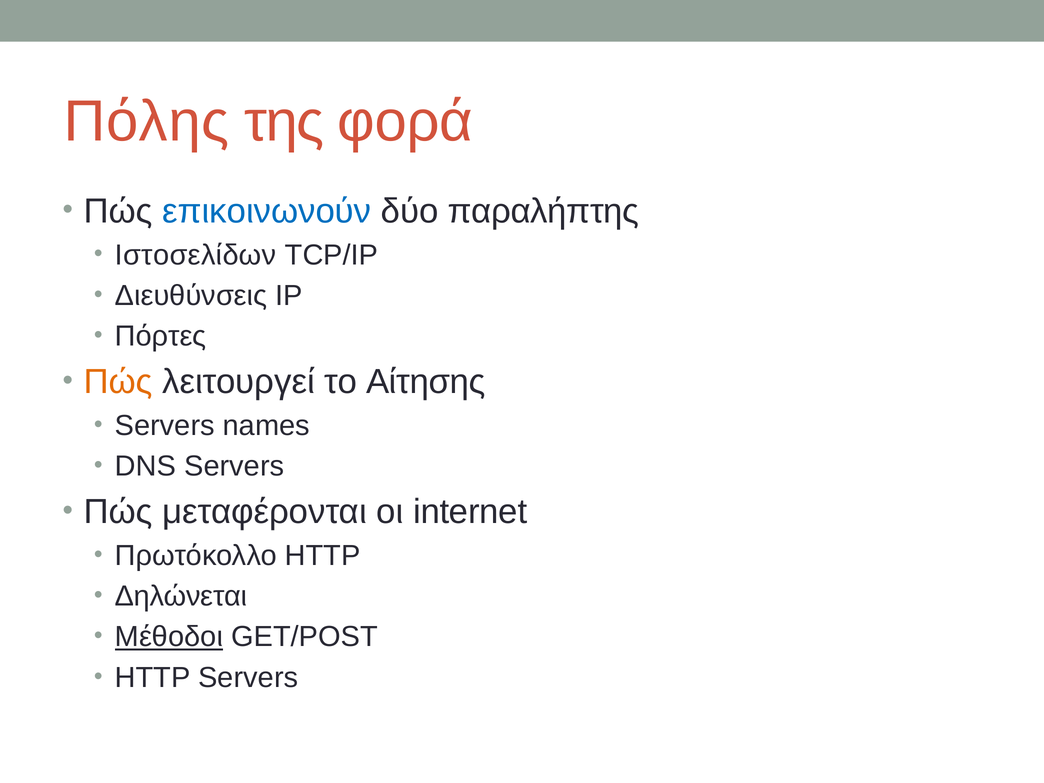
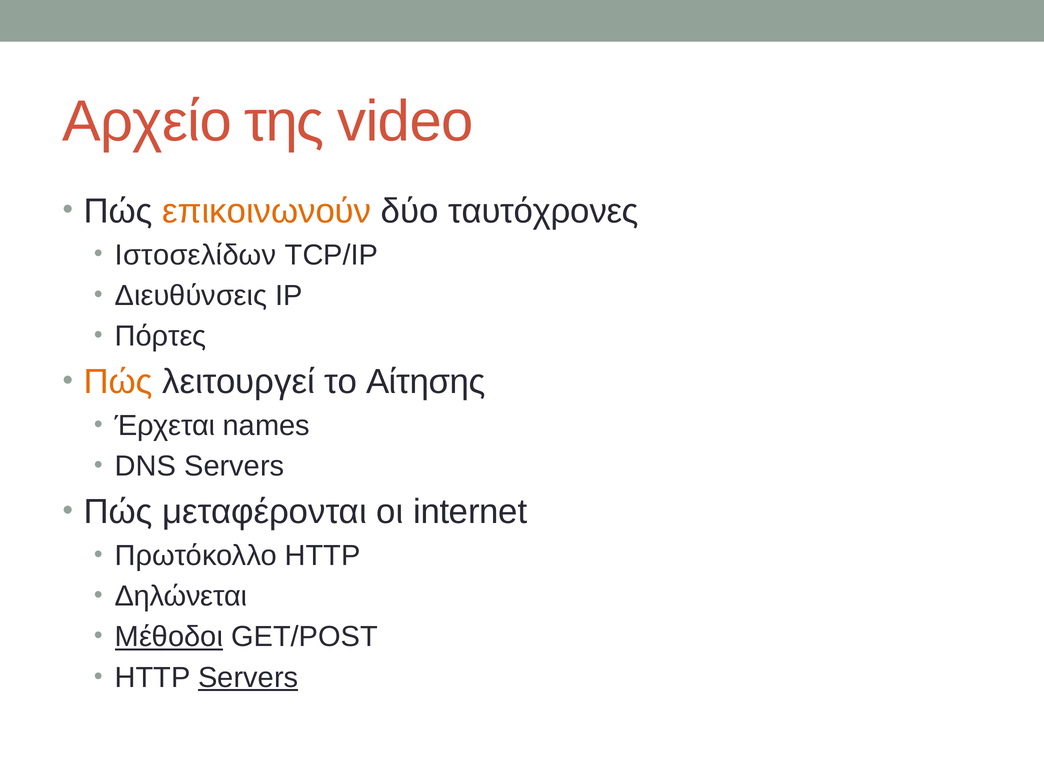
Πόλης: Πόλης -> Αρχείο (147, 122)
φορά: φορά -> video (405, 122)
επικοινωνούν colour: blue -> orange (267, 211)
παραλήπτης: παραλήπτης -> ταυτόχρονες (543, 211)
Servers: Servers -> Έρχεται (165, 426)
Servers underline: none -> present (248, 678)
